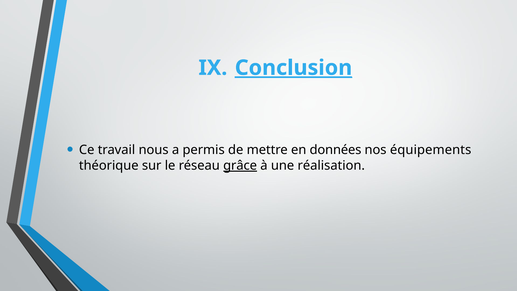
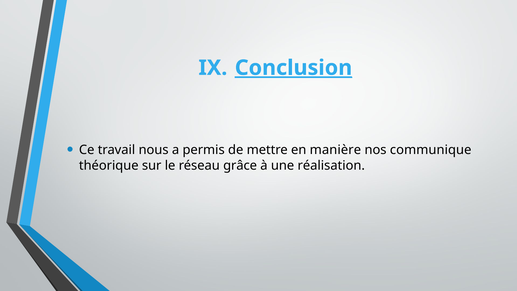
données: données -> manière (335, 150)
équipements: équipements -> communique (431, 150)
grâce underline: present -> none (240, 165)
